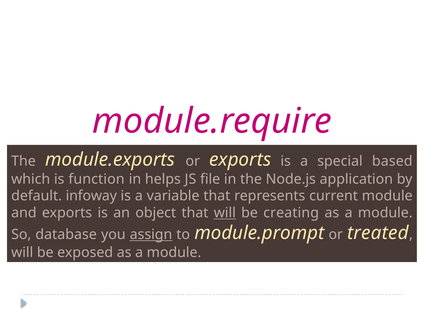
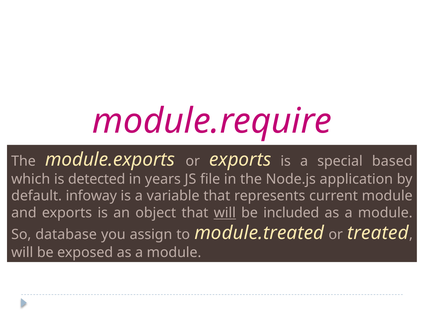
function: function -> detected (97, 179)
helps: helps -> years (163, 179)
creating: creating -> included (291, 213)
assign underline: present -> none (151, 235)
module.prompt: module.prompt -> module.treated (259, 233)
